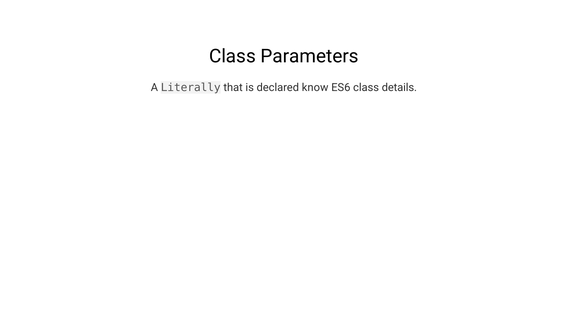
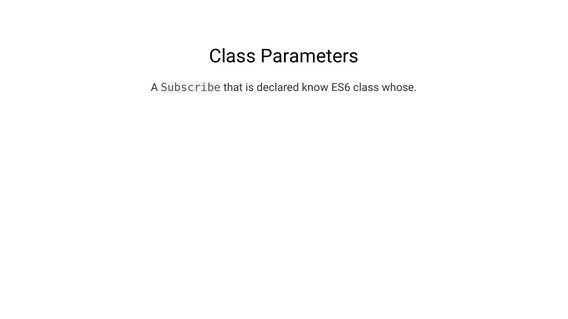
Literally: Literally -> Subscribe (191, 88)
details: details -> whose (399, 88)
